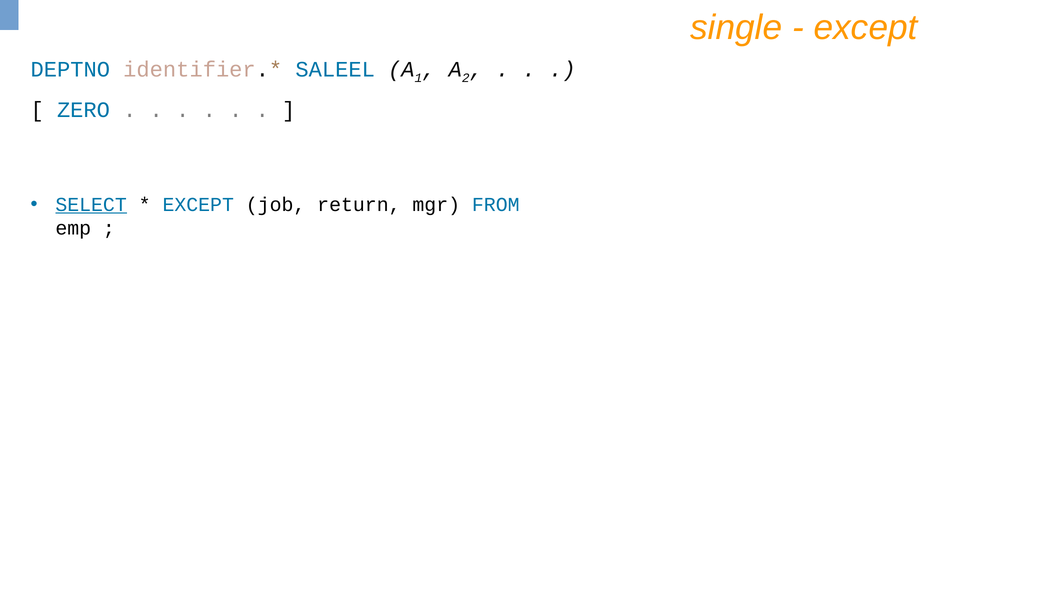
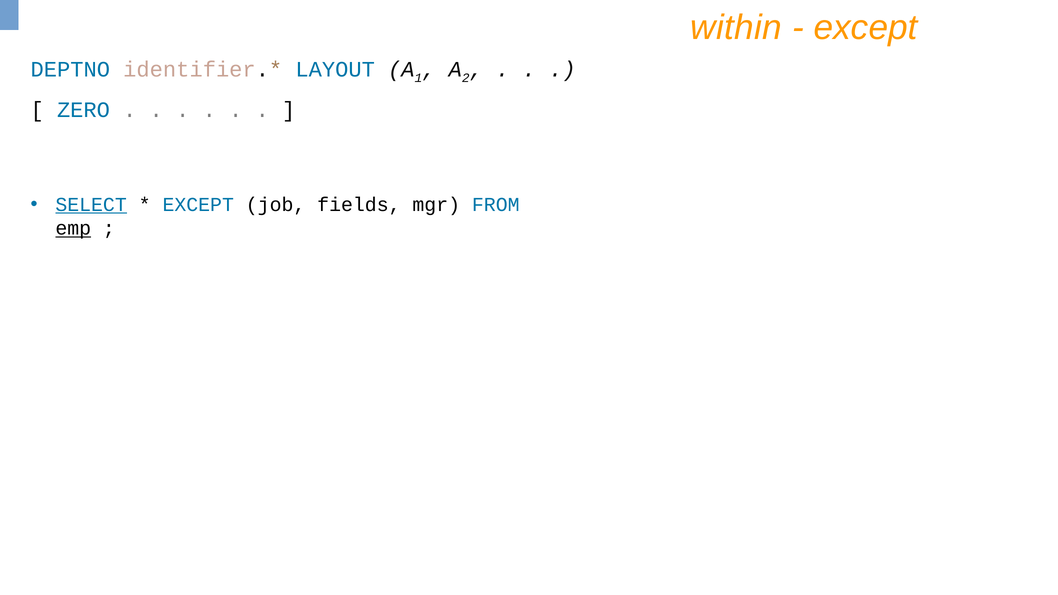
single: single -> within (736, 28)
SALEEL: SALEEL -> LAYOUT (335, 69)
return: return -> fields (359, 205)
emp underline: none -> present (73, 228)
